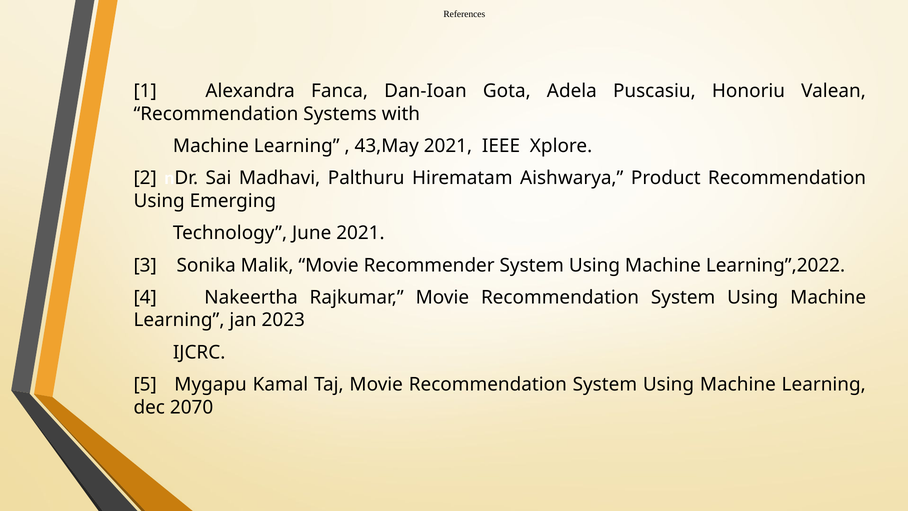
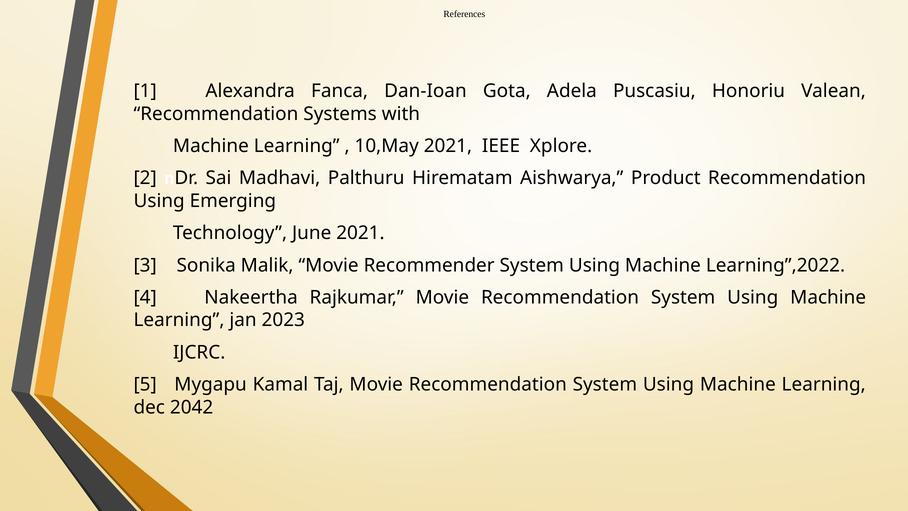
43,May: 43,May -> 10,May (387, 146)
2070: 2070 -> 2042 (192, 407)
